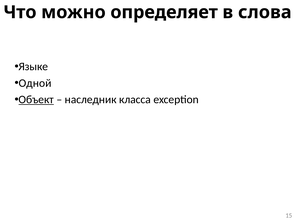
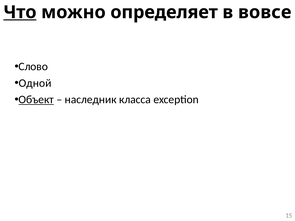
Что underline: none -> present (20, 12)
слова: слова -> вовсе (265, 12)
Языке: Языке -> Слово (33, 67)
